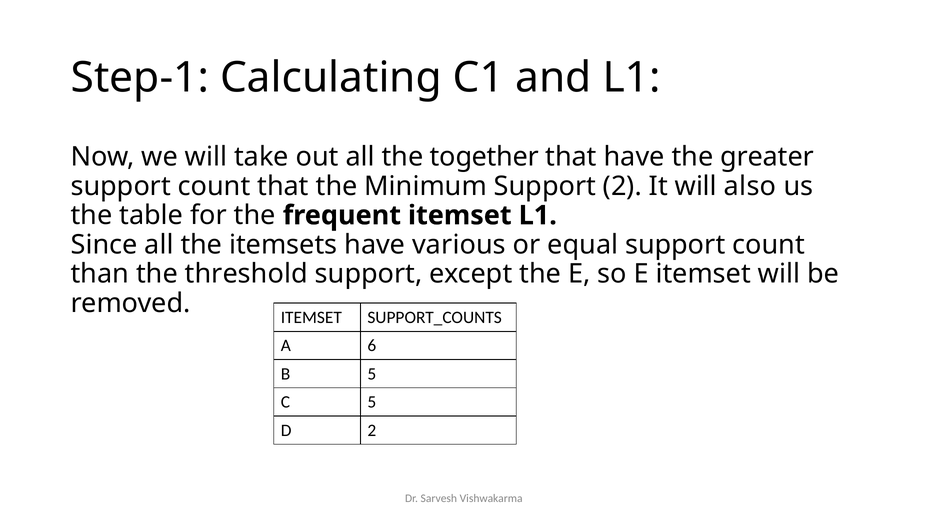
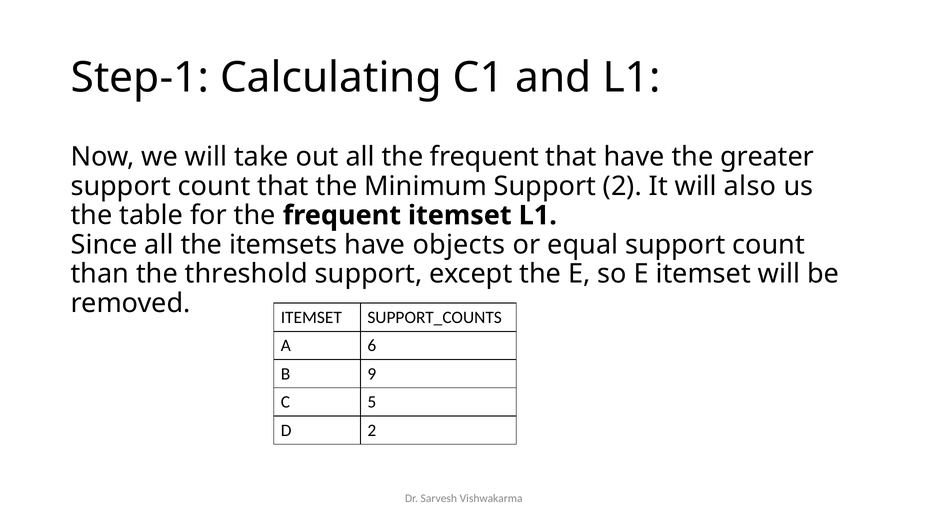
all the together: together -> frequent (484, 157)
various: various -> objects (459, 245)
B 5: 5 -> 9 (372, 374)
